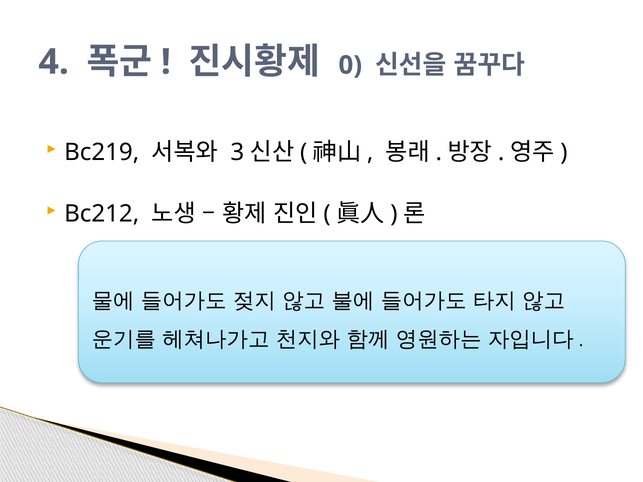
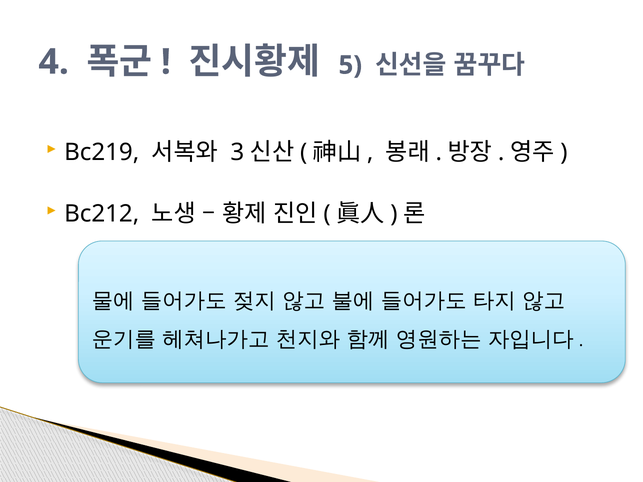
0: 0 -> 5 (350, 65)
